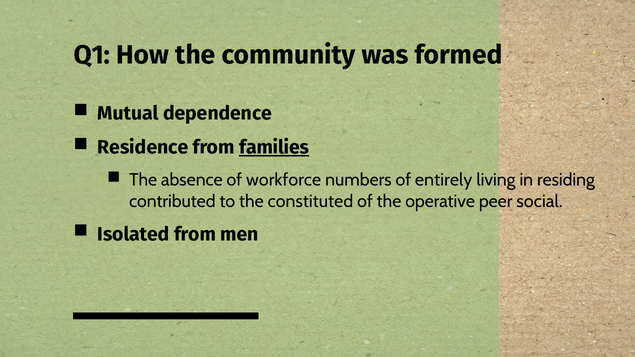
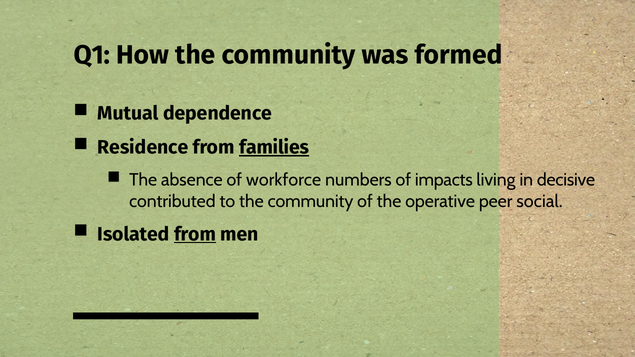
entirely: entirely -> impacts (444, 180)
residing: residing -> decisive (566, 180)
to the constituted: constituted -> community (311, 201)
from underline: none -> present (195, 234)
